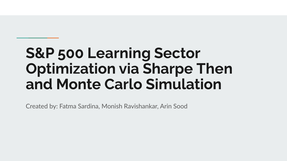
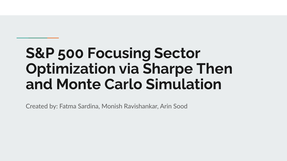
Learning: Learning -> Focusing (119, 53)
